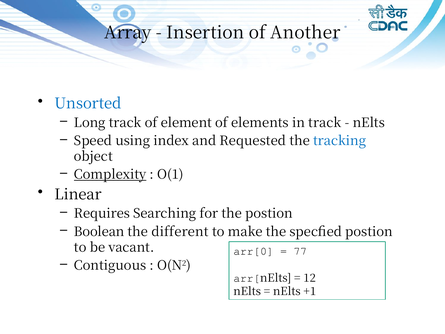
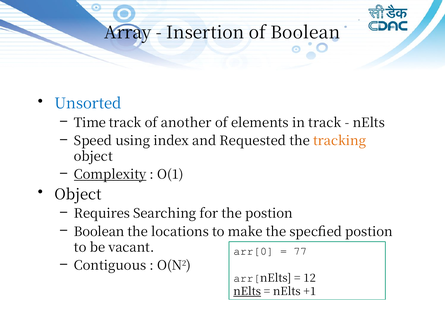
of Another: Another -> Boolean (305, 33)
Long: Long -> Time (90, 123)
element: element -> another (186, 123)
tracking colour: blue -> orange (340, 141)
Linear: Linear -> Object (78, 194)
different: different -> locations (180, 232)
nElts underline: none -> present (247, 291)
